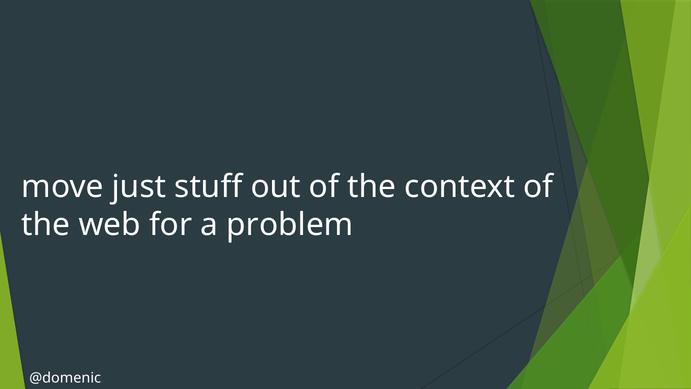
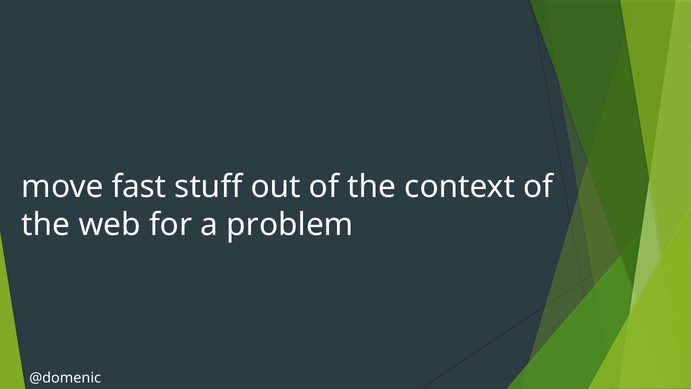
just: just -> fast (139, 187)
